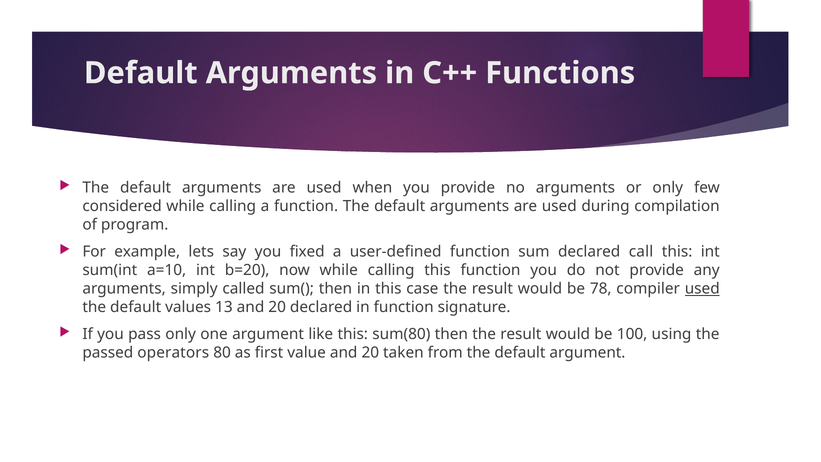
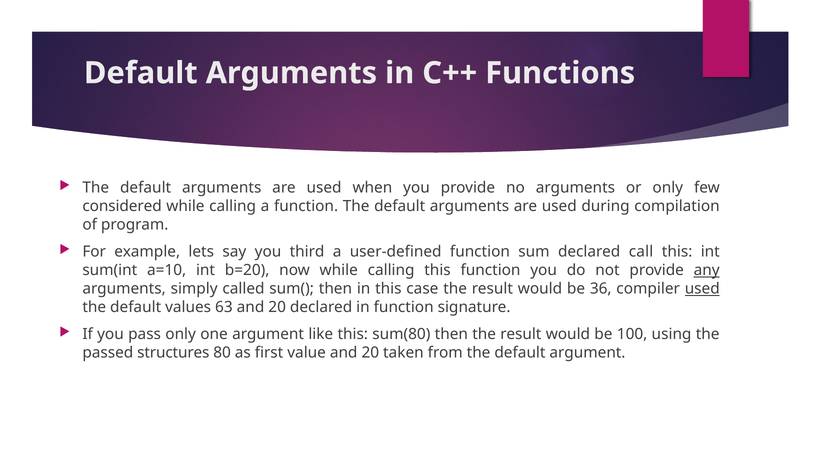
fixed: fixed -> third (307, 252)
any underline: none -> present (707, 270)
78: 78 -> 36 (601, 289)
13: 13 -> 63 (224, 307)
operators: operators -> structures (173, 353)
